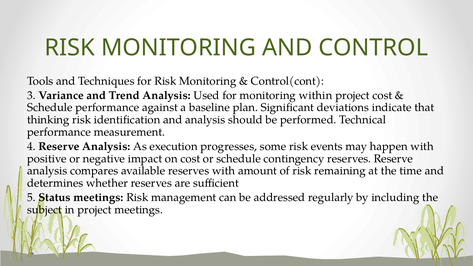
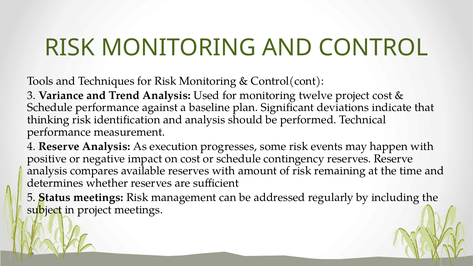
within: within -> twelve (316, 95)
